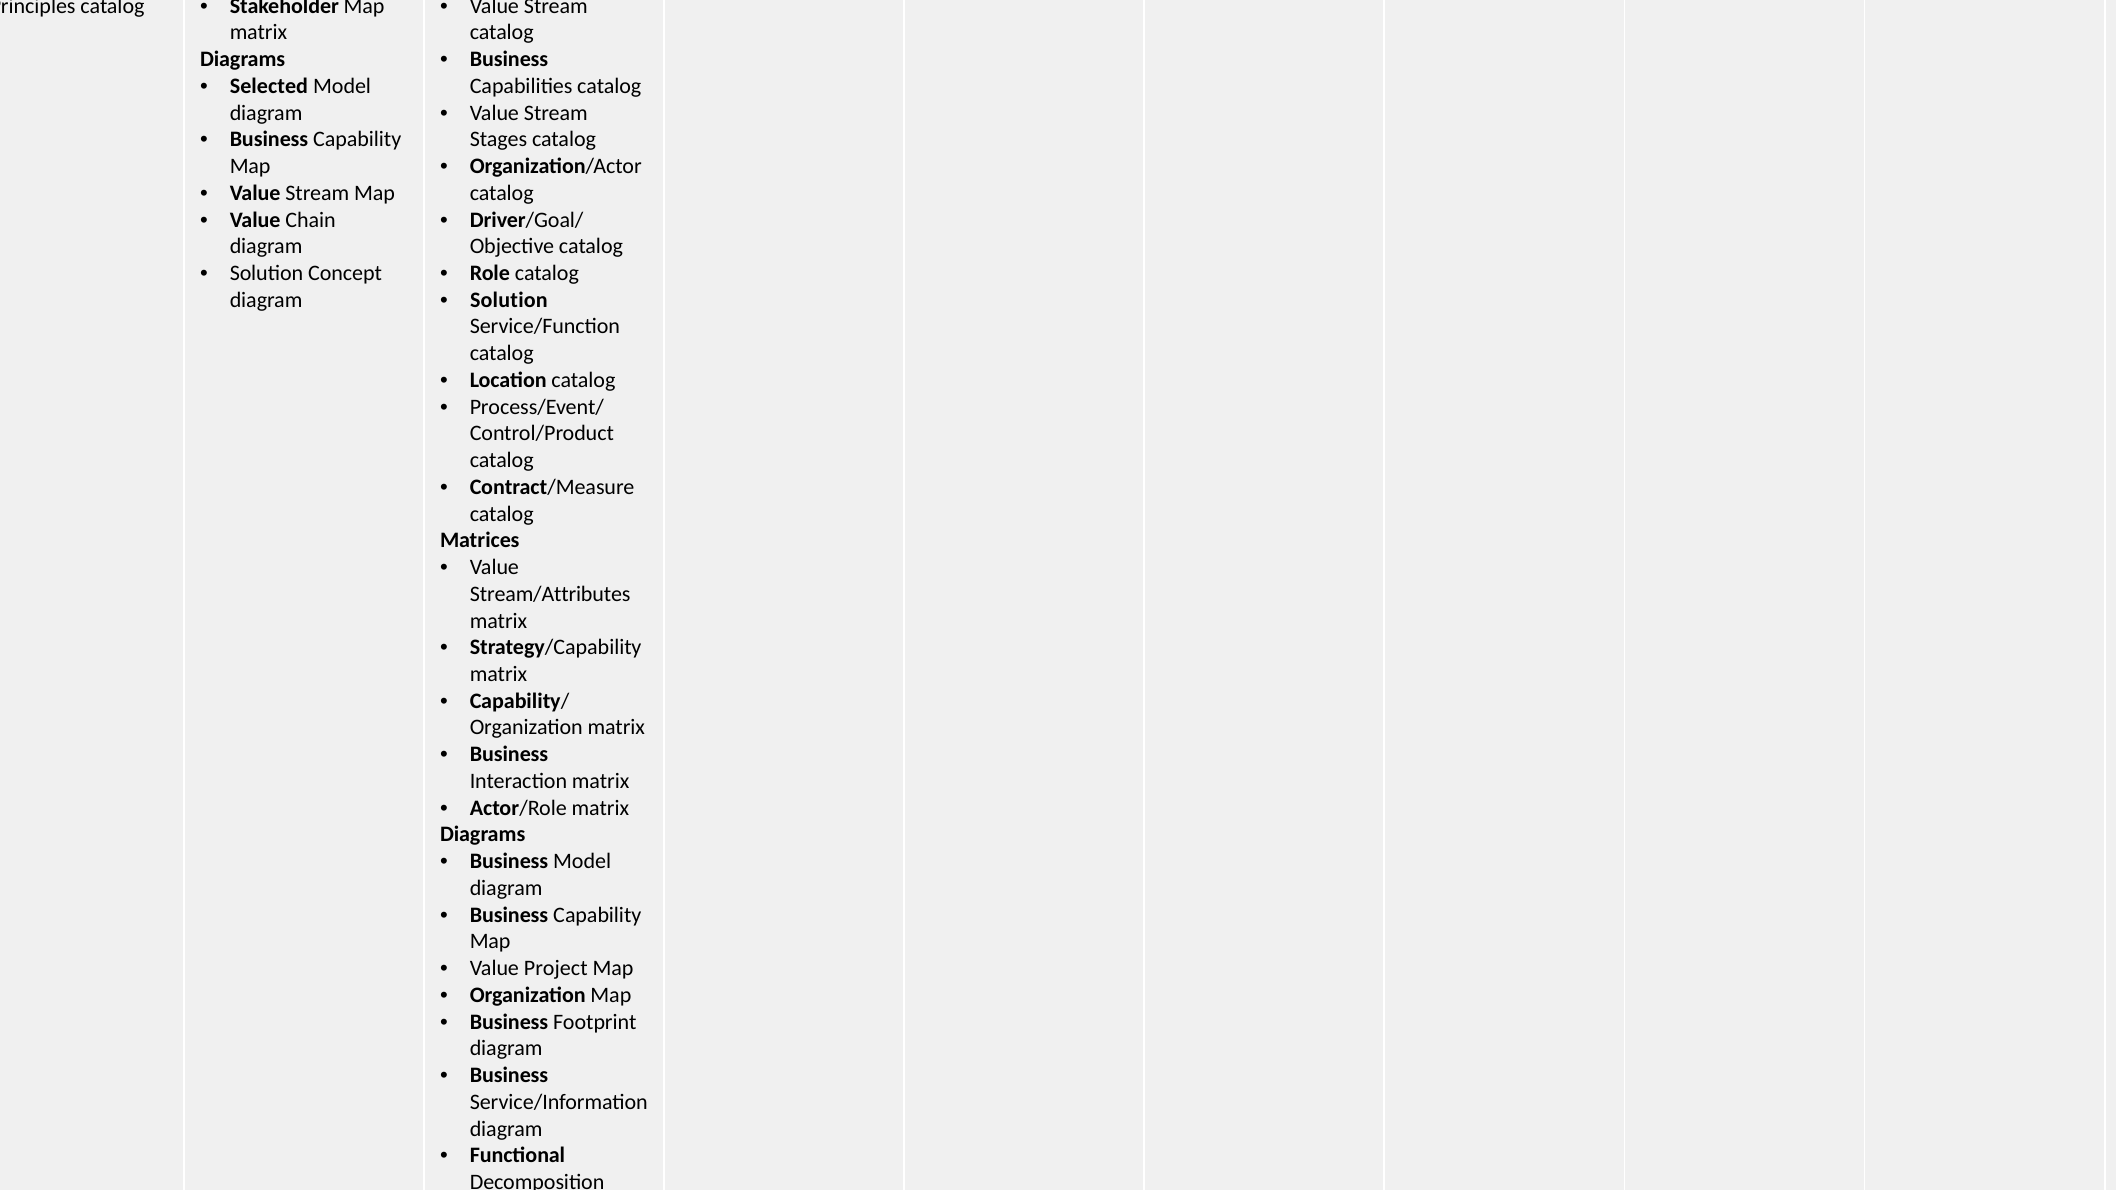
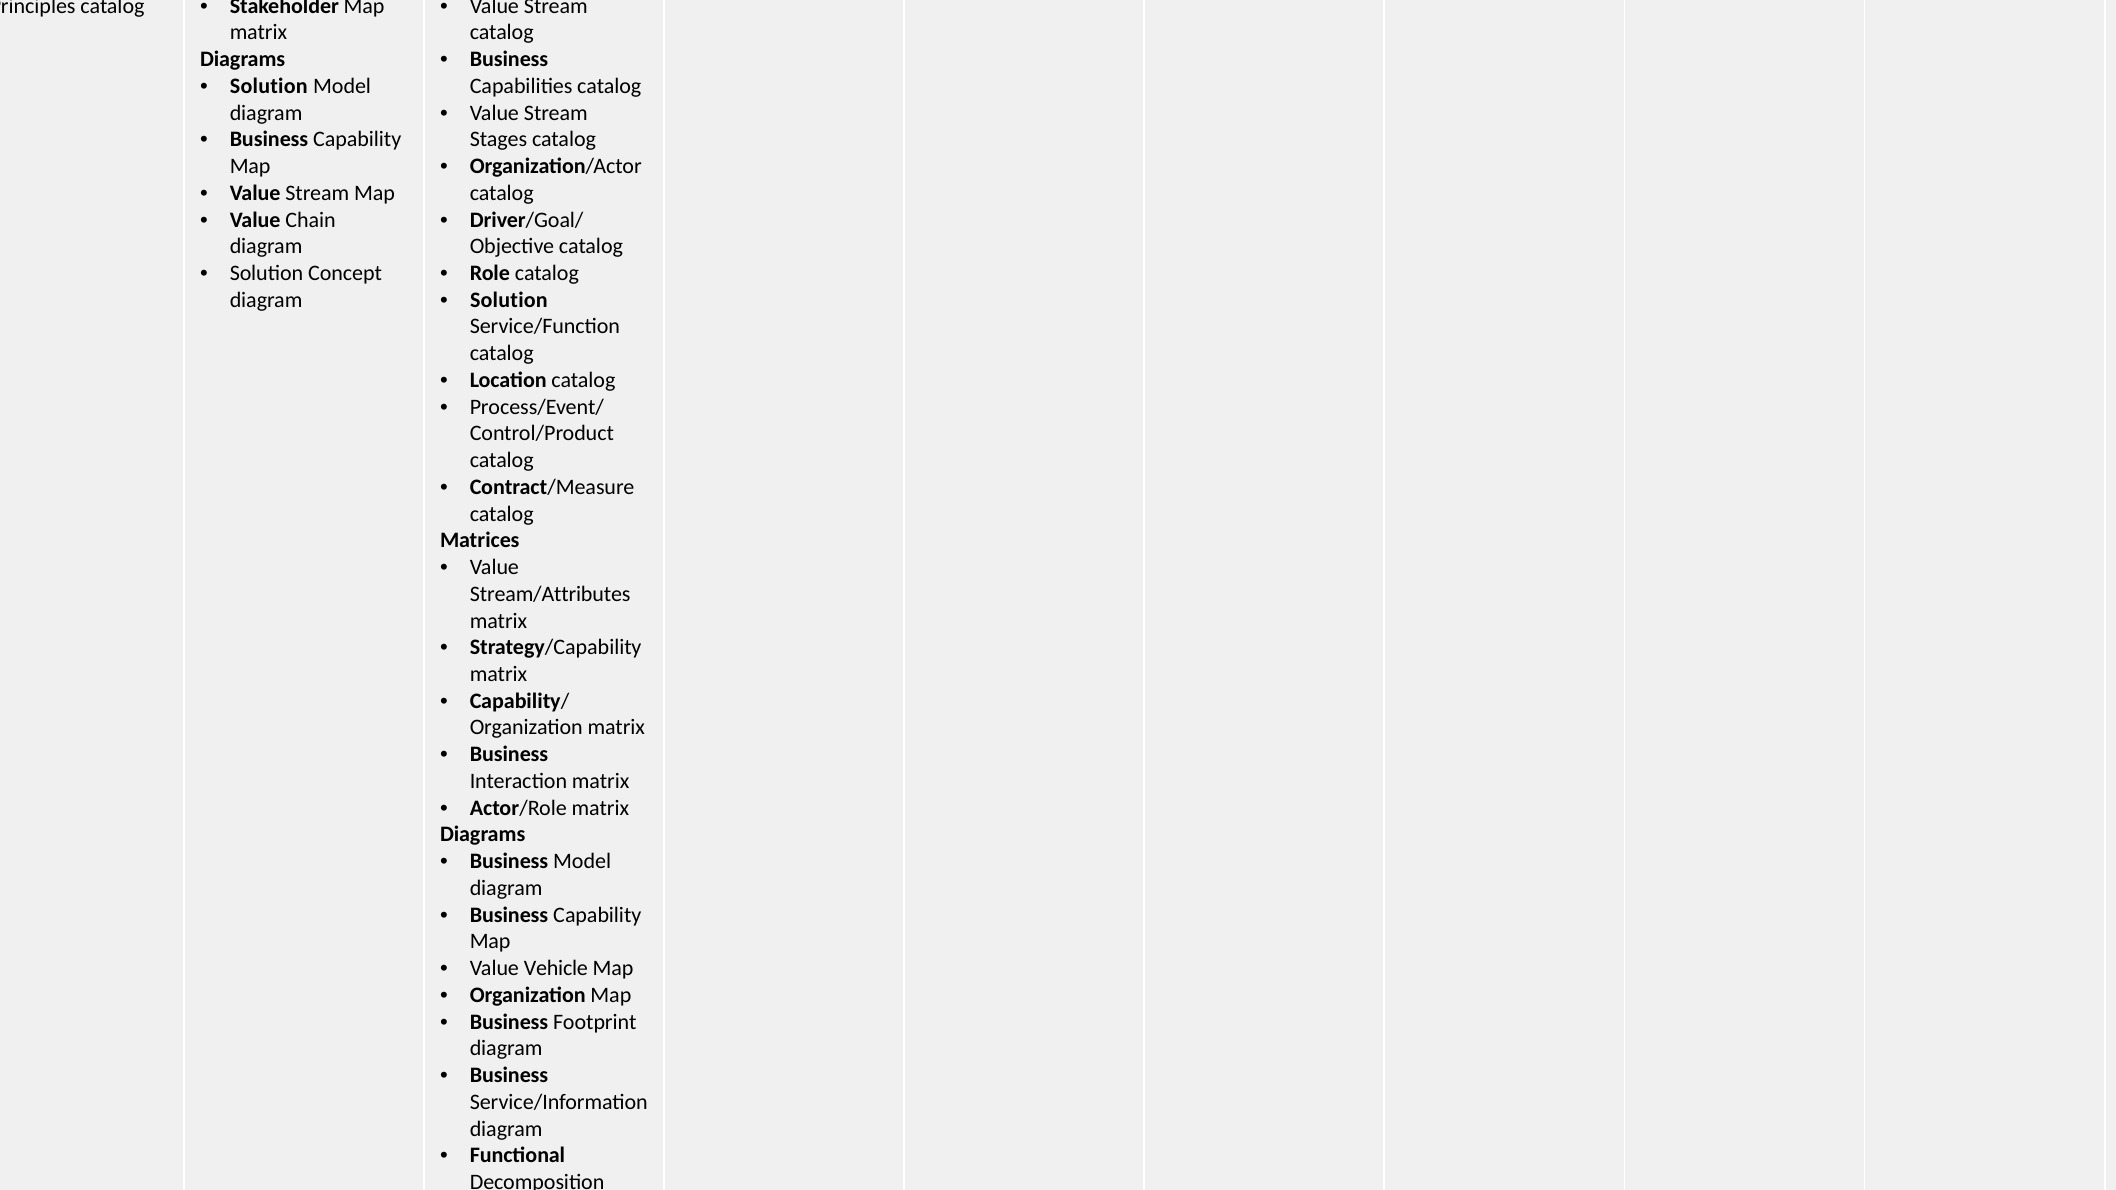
Selected: Selected -> Solution (269, 86)
Project: Project -> Vehicle (556, 969)
